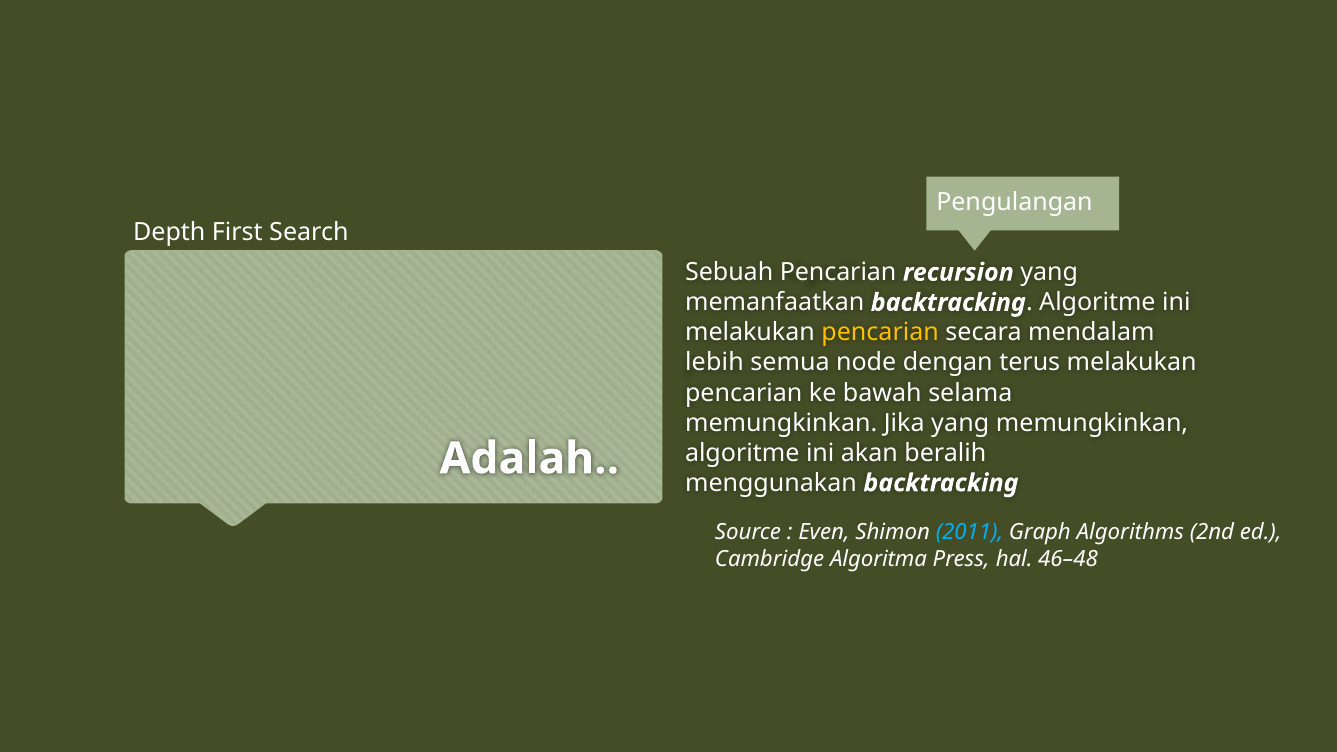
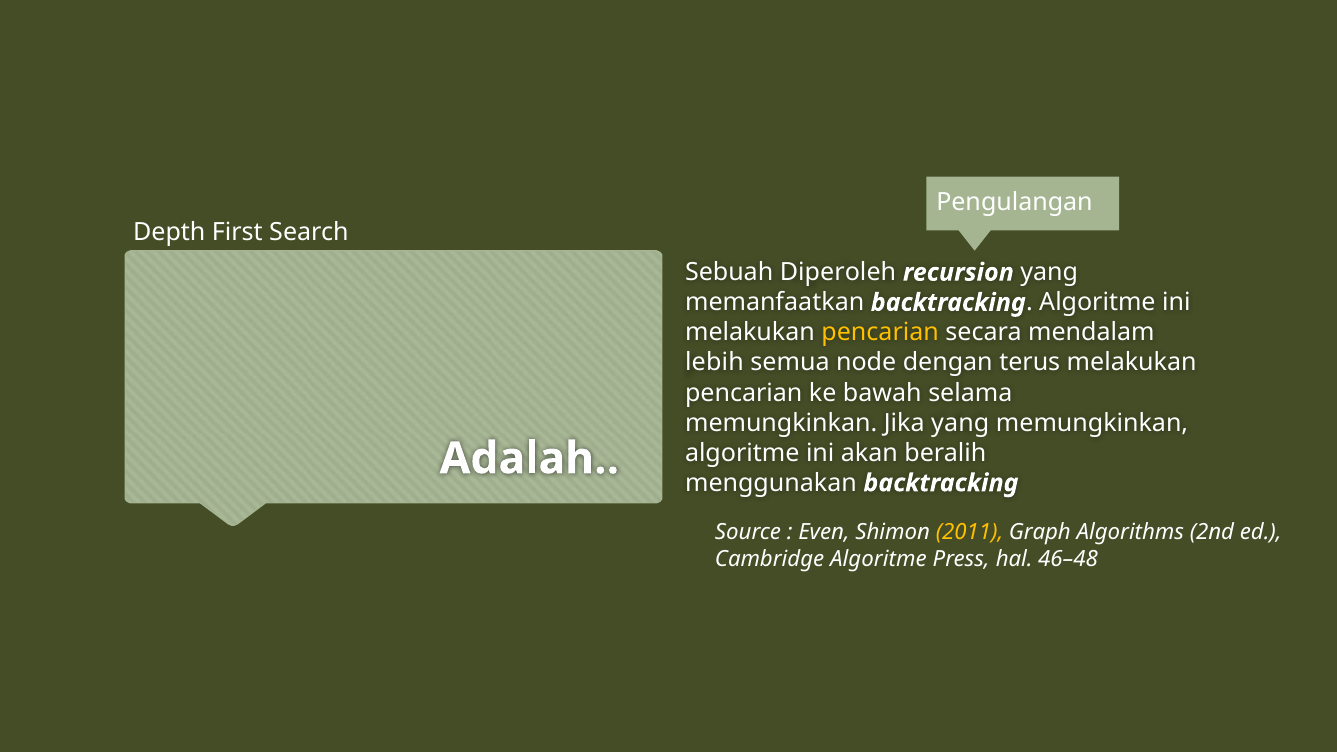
Sebuah Pencarian: Pencarian -> Diperoleh (838, 272)
2011 colour: light blue -> yellow (970, 532)
Cambridge Algoritma: Algoritma -> Algoritme (878, 559)
